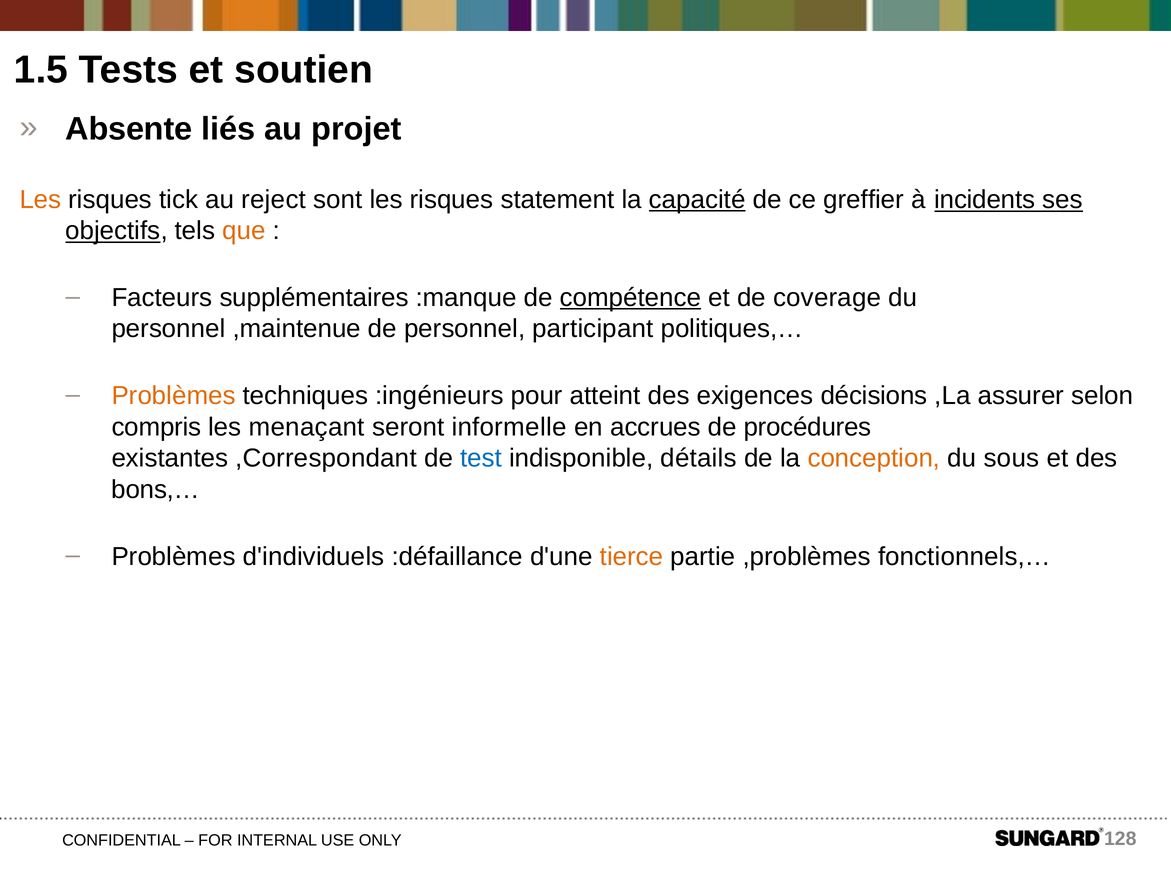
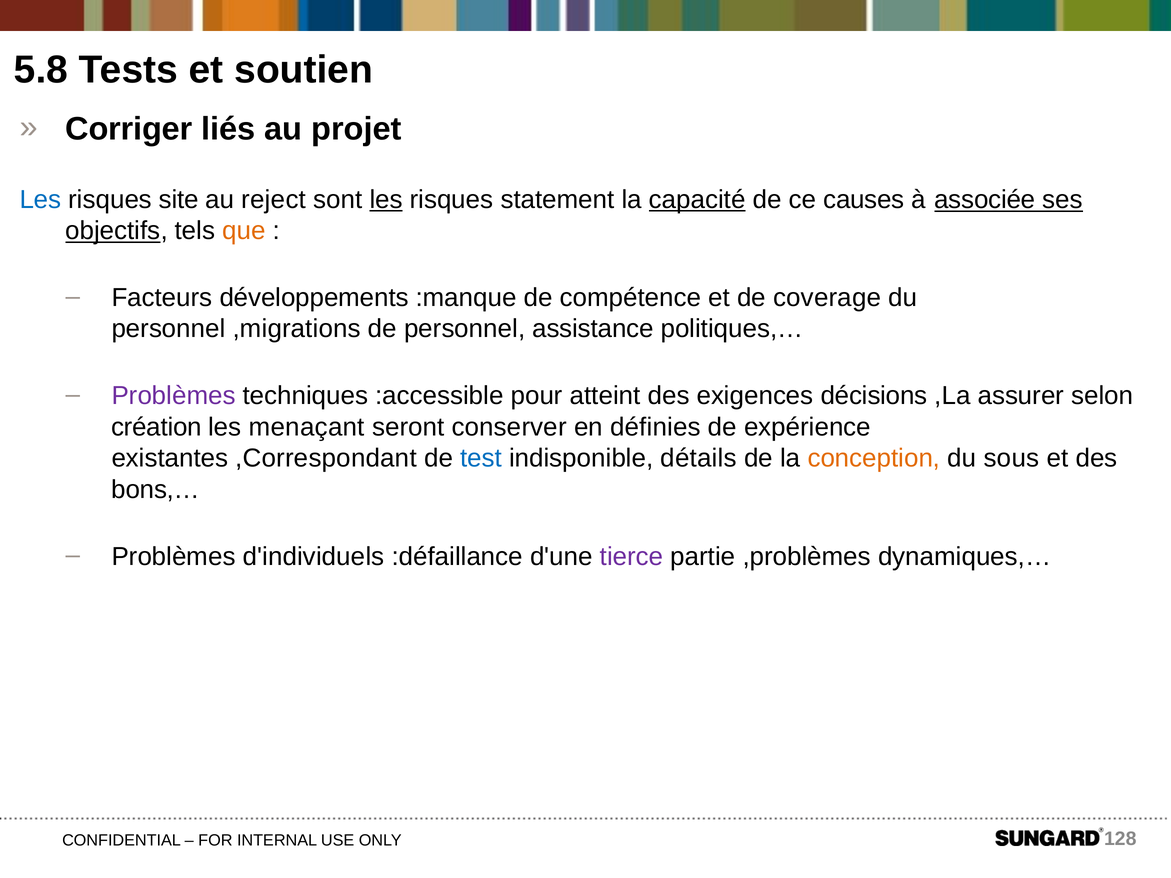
1.5: 1.5 -> 5.8 (41, 70)
Absente: Absente -> Corriger (129, 129)
Les colour: orange -> blue (40, 200)
tick: tick -> site (179, 200)
les underline: none -> present (386, 200)
greffier: greffier -> causes (864, 200)
incidents: incidents -> associée (985, 200)
supplémentaires: supplémentaires -> développements (314, 298)
compétence underline: present -> none (630, 298)
,maintenue: ,maintenue -> ,migrations (297, 329)
participant: participant -> assistance (593, 329)
Problèmes colour: orange -> purple (174, 396)
:ingénieurs: :ingénieurs -> :accessible (439, 396)
compris: compris -> création (156, 427)
informelle: informelle -> conserver (509, 427)
accrues: accrues -> définies (655, 427)
procédures: procédures -> expérience (807, 427)
tierce colour: orange -> purple (632, 557)
fonctionnels,…: fonctionnels,… -> dynamiques,… (965, 557)
